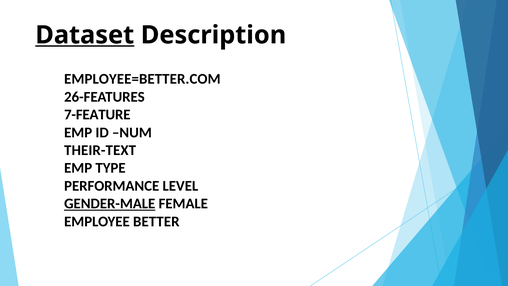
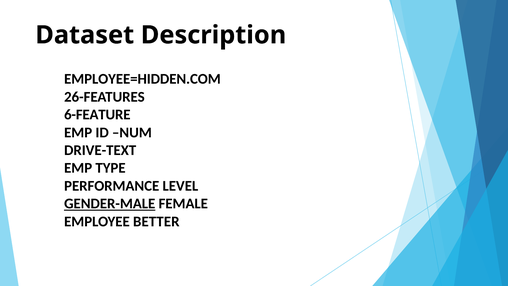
Dataset underline: present -> none (85, 35)
EMPLOYEE=BETTER.COM: EMPLOYEE=BETTER.COM -> EMPLOYEE=HIDDEN.COM (142, 79)
7-FEATURE: 7-FEATURE -> 6-FEATURE (97, 115)
THEIR-TEXT: THEIR-TEXT -> DRIVE-TEXT (100, 150)
